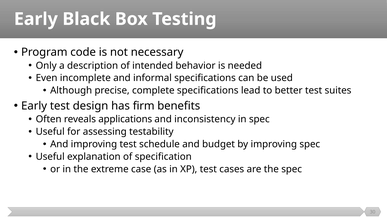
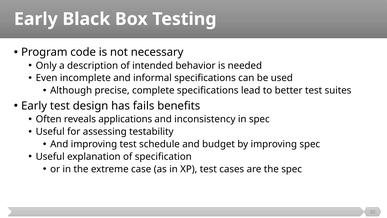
firm: firm -> fails (144, 106)
